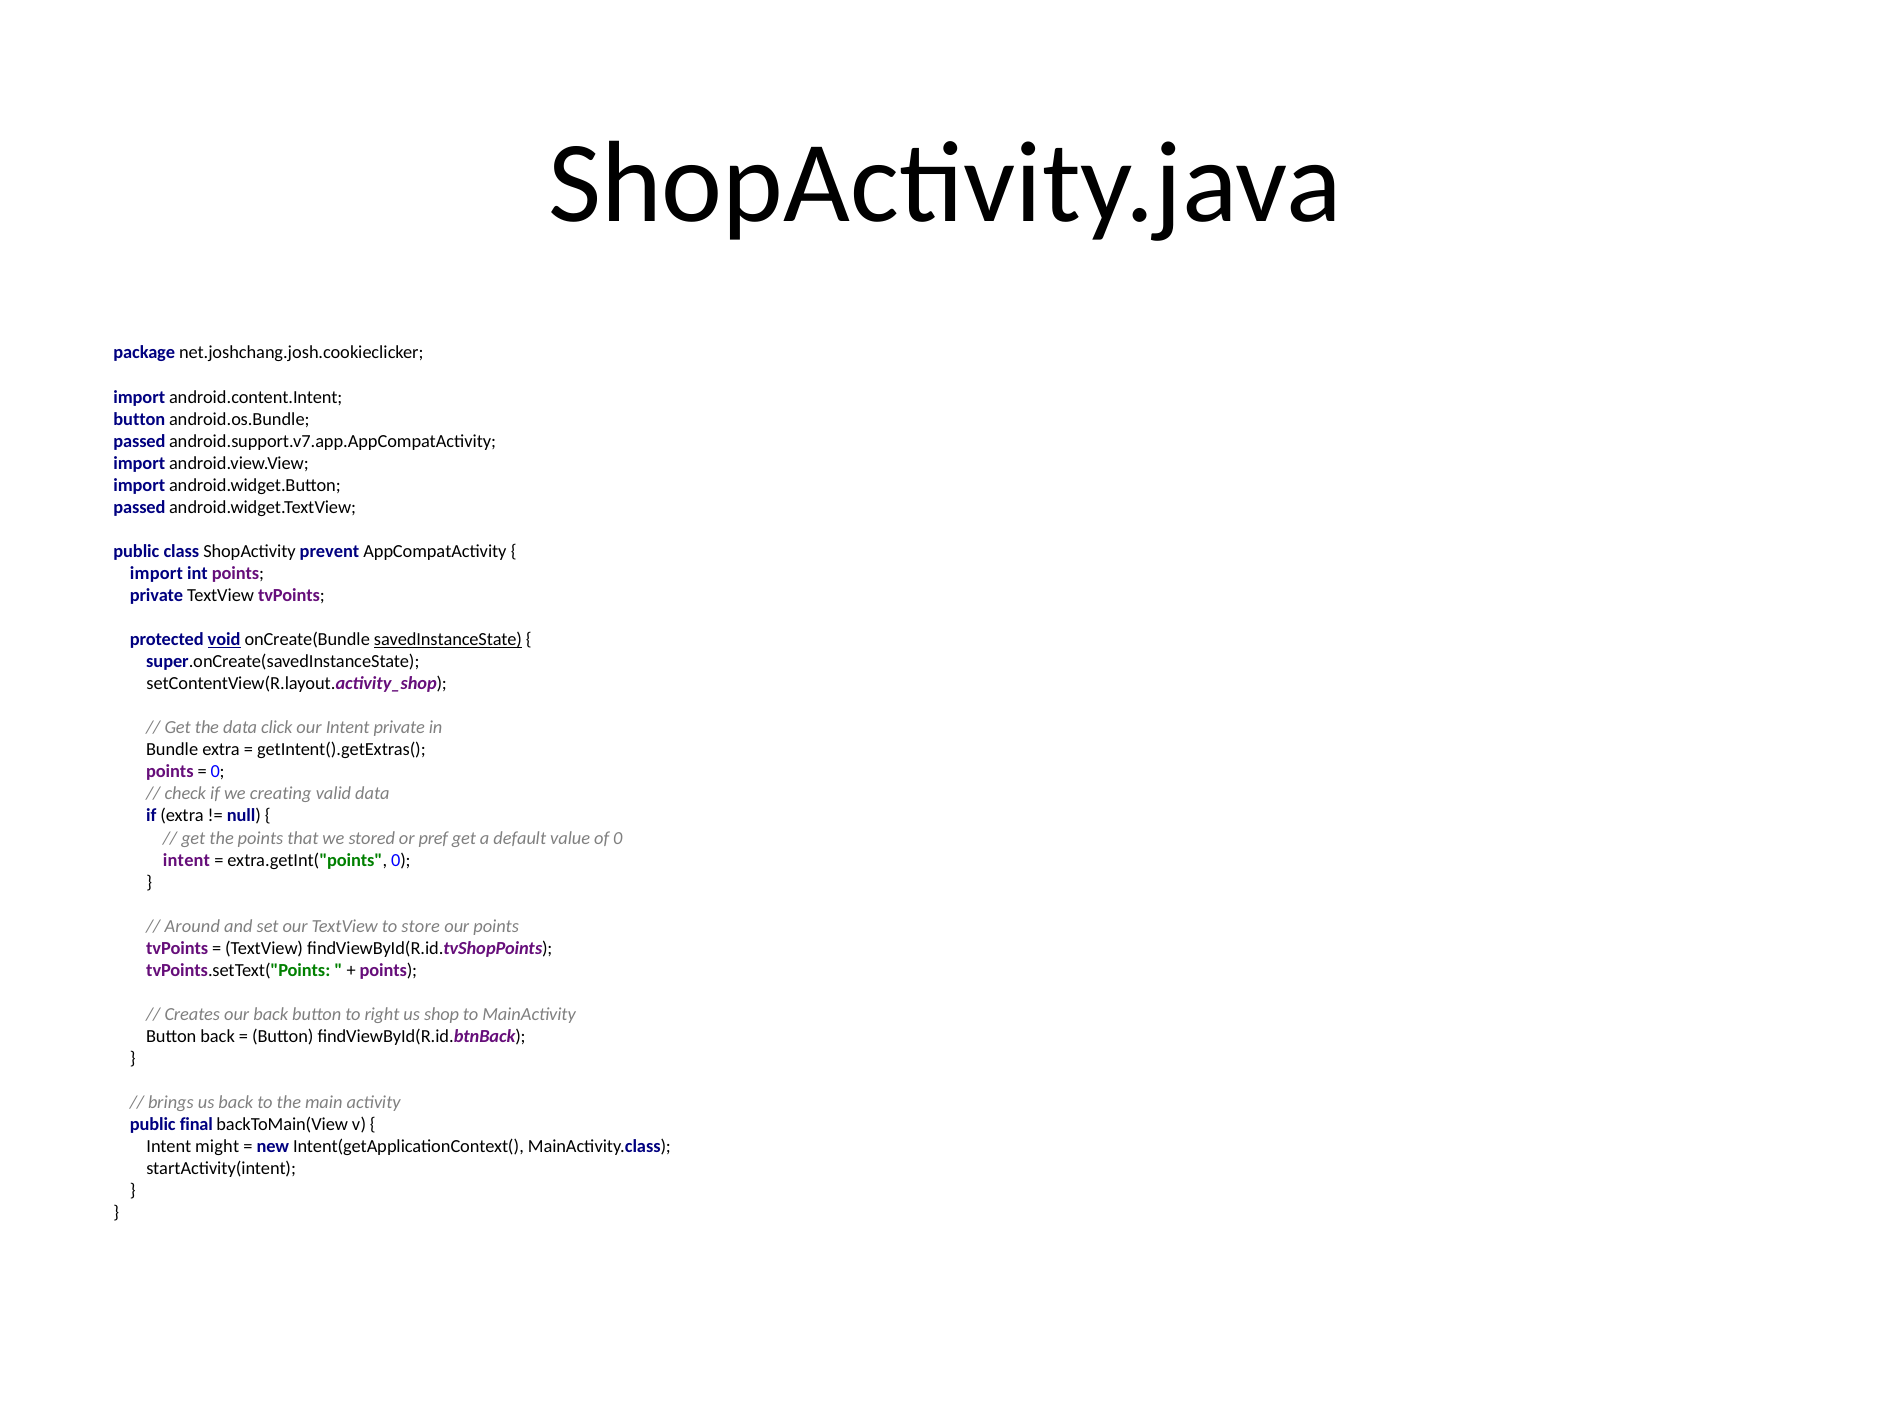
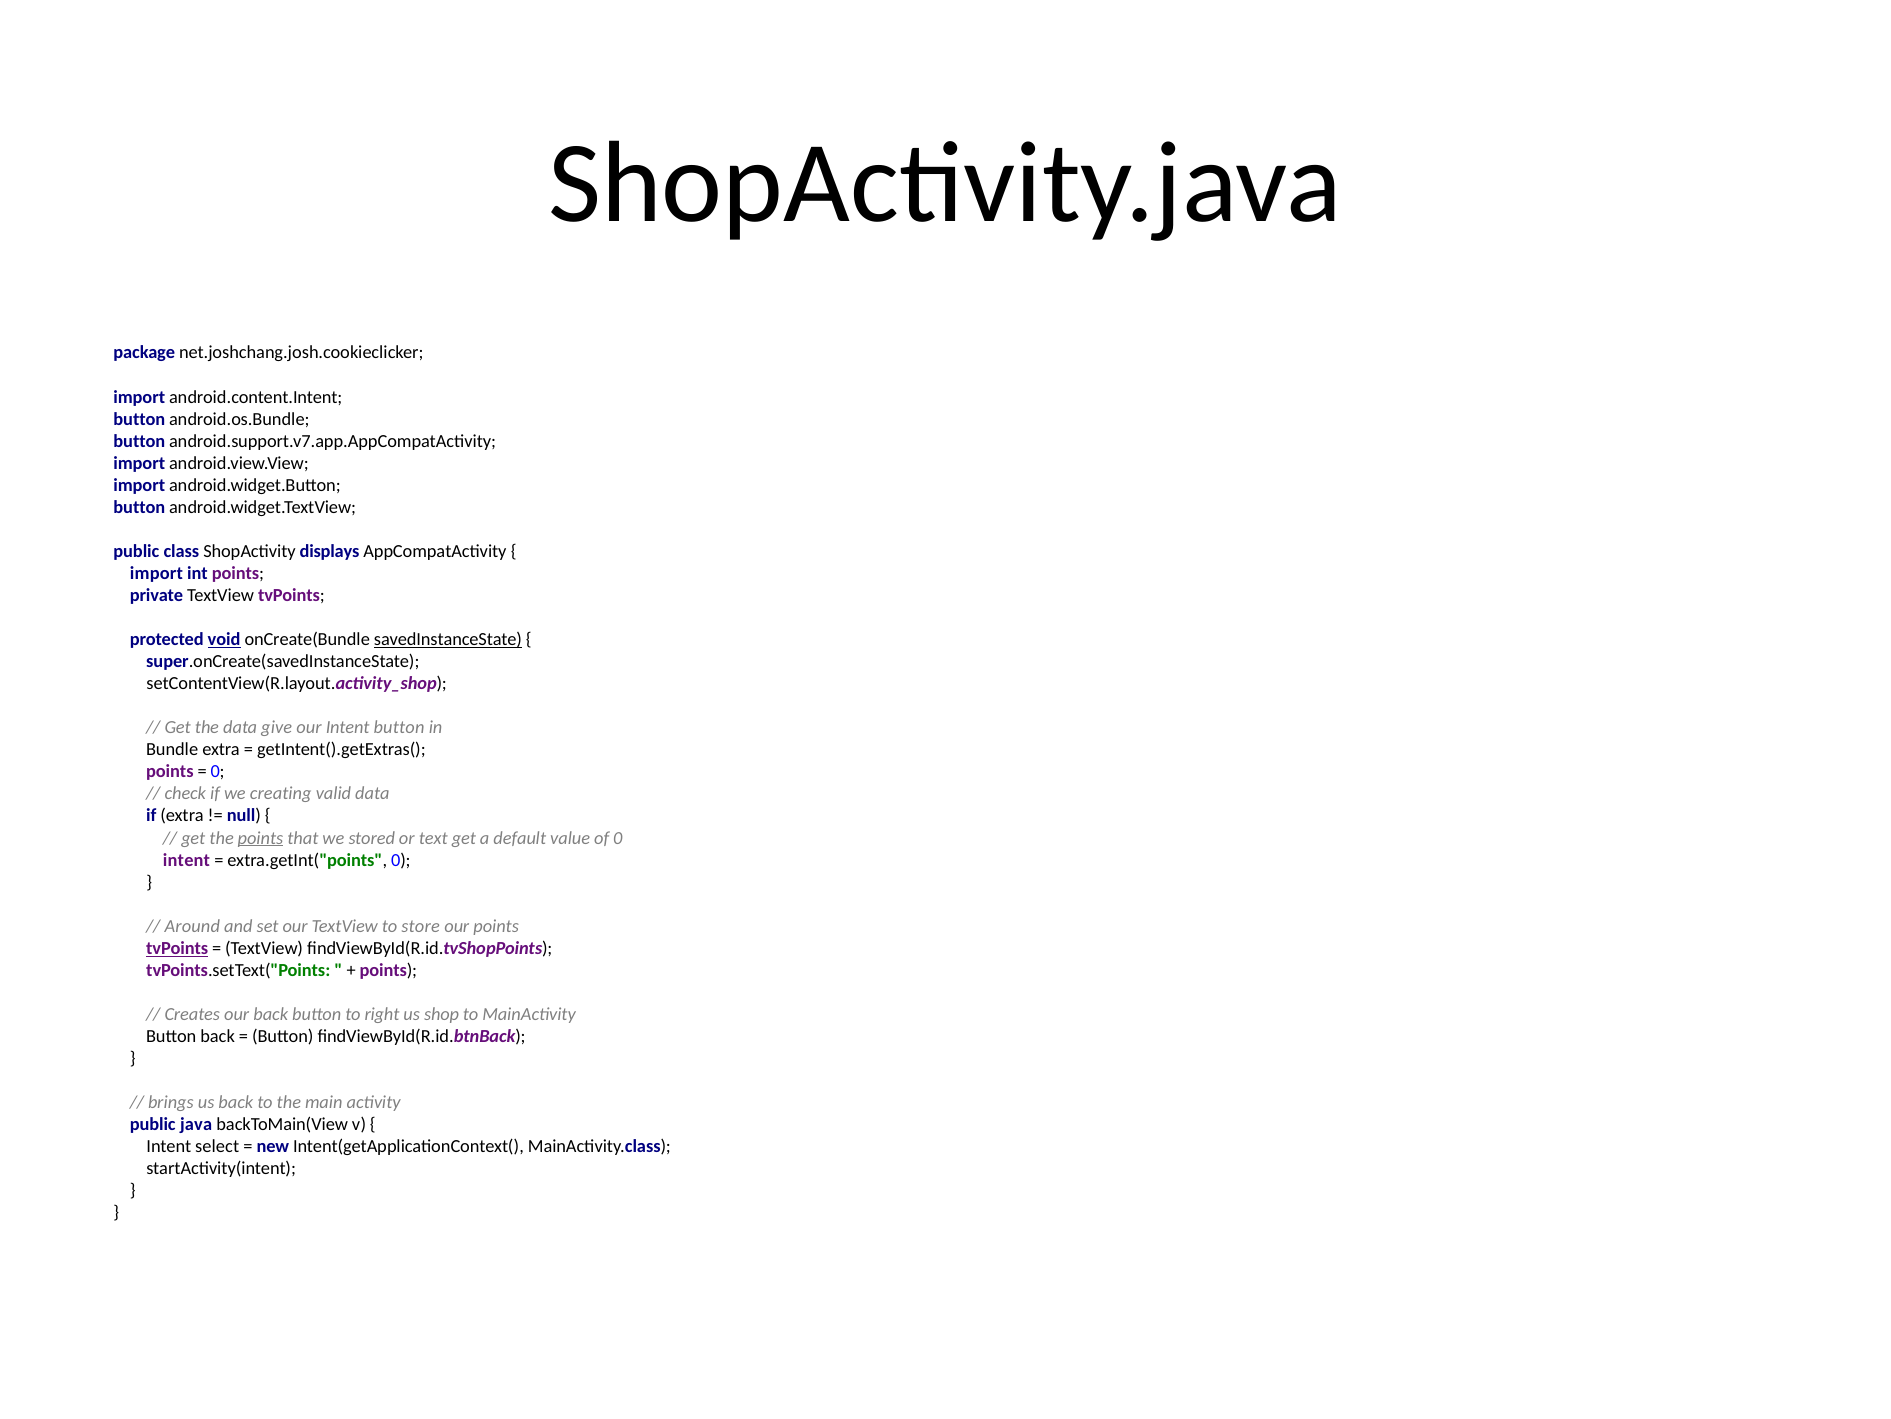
passed: passed -> button (139, 441)
passed: passed -> button (139, 507)
prevent: prevent -> displays (330, 551)
click: click -> give (277, 727)
Intent private: private -> button (399, 727)
points underline: none -> present (260, 838)
pref: pref -> text (433, 838)
tvPoints underline: none -> present (177, 948)
final: final -> java (196, 1124)
might: might -> select (217, 1146)
